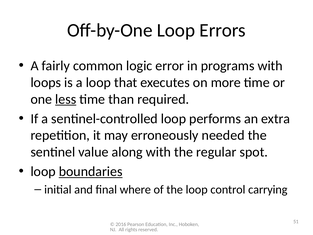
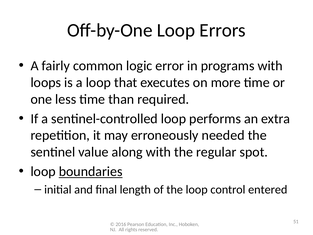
less underline: present -> none (66, 99)
where: where -> length (135, 189)
carrying: carrying -> entered (268, 189)
